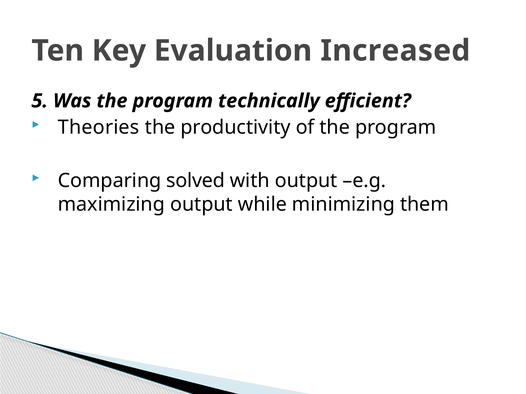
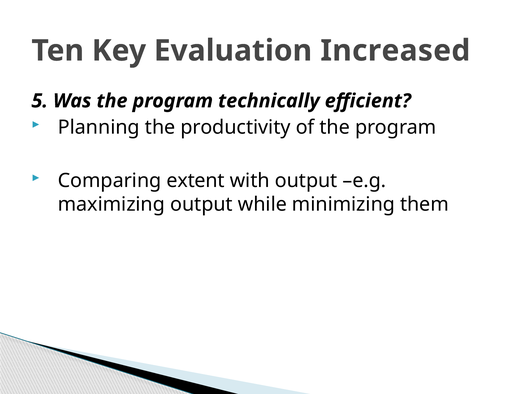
Theories: Theories -> Planning (99, 128)
solved: solved -> extent (196, 181)
